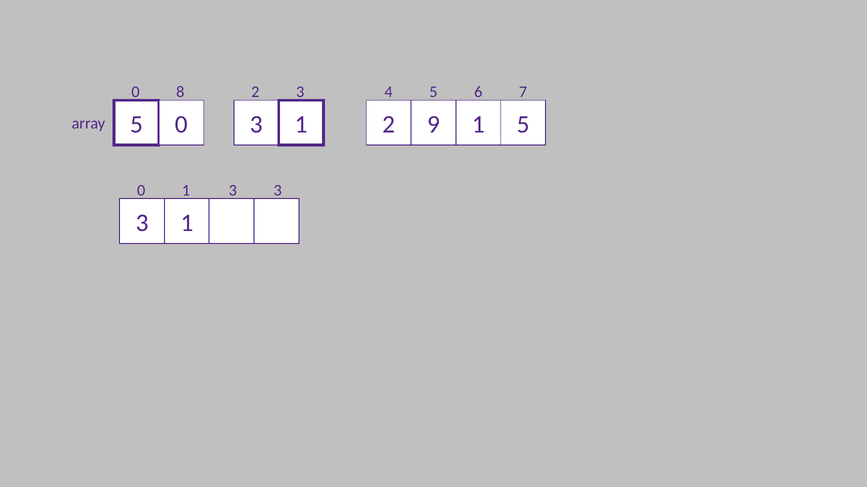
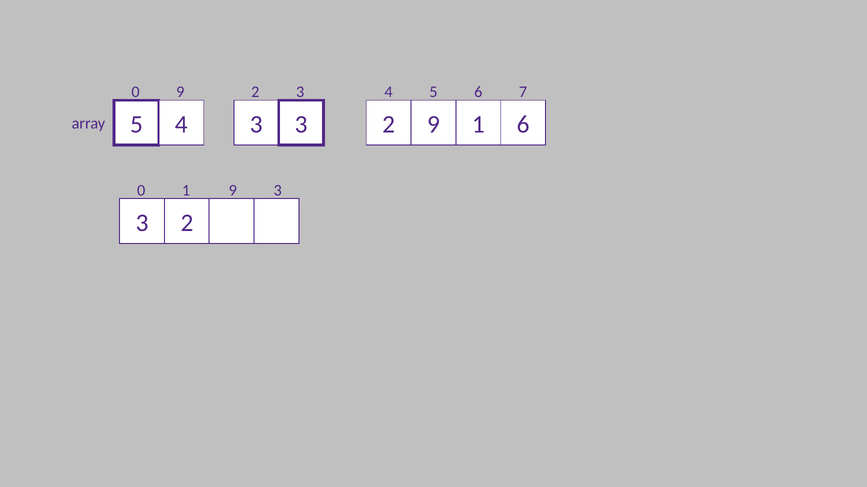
0 8: 8 -> 9 (180, 92)
5 0: 0 -> 4 (181, 125)
1: 1 -> 3 (301, 125)
1 5: 5 -> 6 (523, 125)
1 3: 3 -> 9 (233, 191)
1: 1 -> 2 (187, 223)
